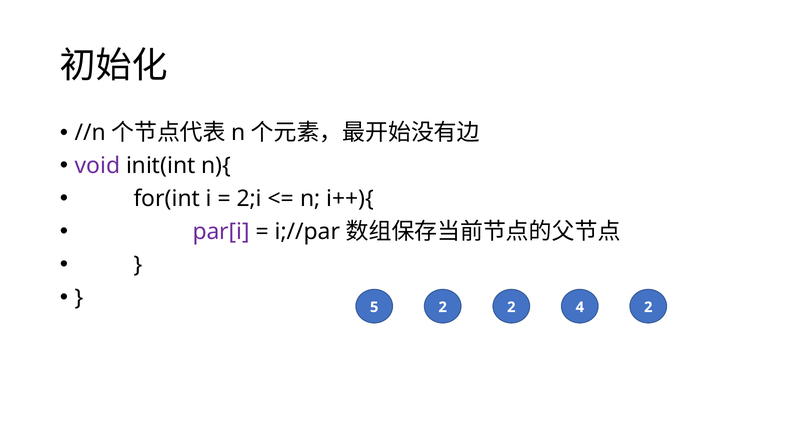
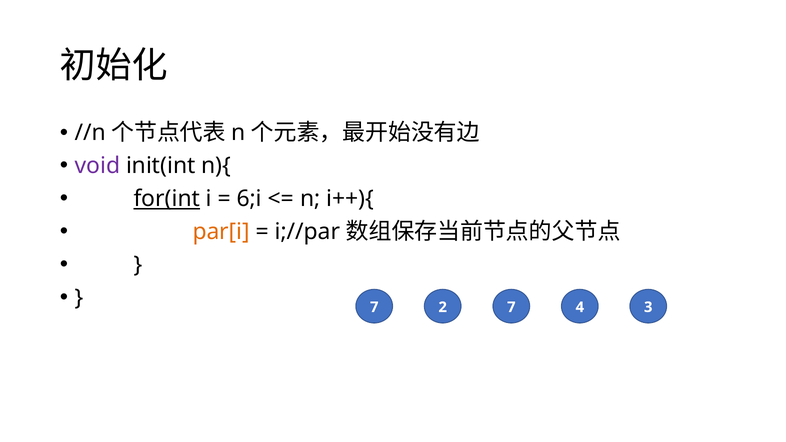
for(int underline: none -> present (167, 199)
2;i: 2;i -> 6;i (249, 199)
par[i colour: purple -> orange (221, 232)
5: 5 -> 7 (374, 307)
2 2: 2 -> 7 (511, 307)
4 2: 2 -> 3 (648, 307)
